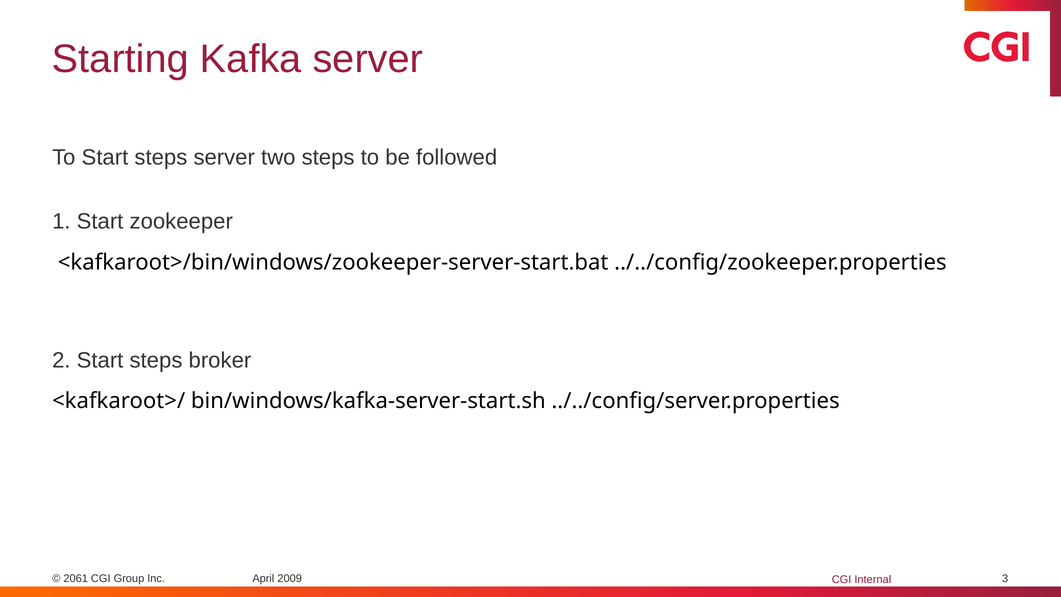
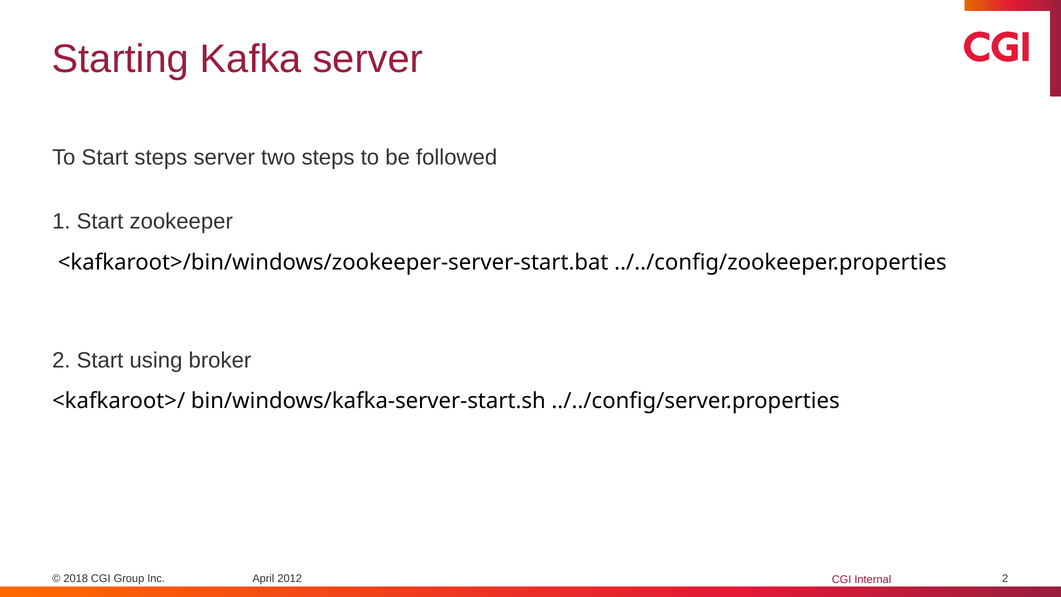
2 Start steps: steps -> using (156, 360)
2009: 2009 -> 2012 (290, 578)
2061: 2061 -> 2018 (76, 579)
3: 3 -> 2 (1005, 579)
